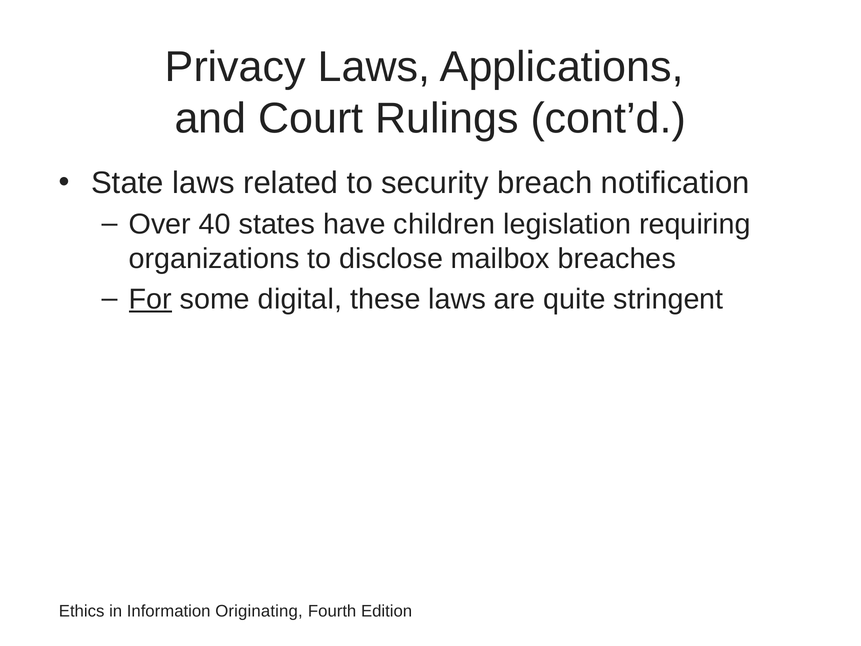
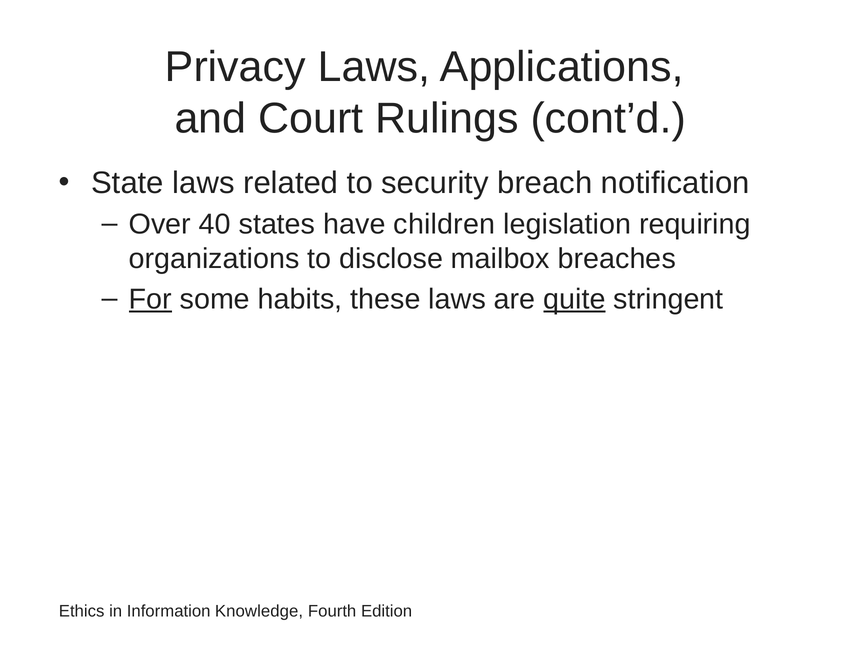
digital: digital -> habits (300, 299)
quite underline: none -> present (574, 299)
Originating: Originating -> Knowledge (259, 611)
